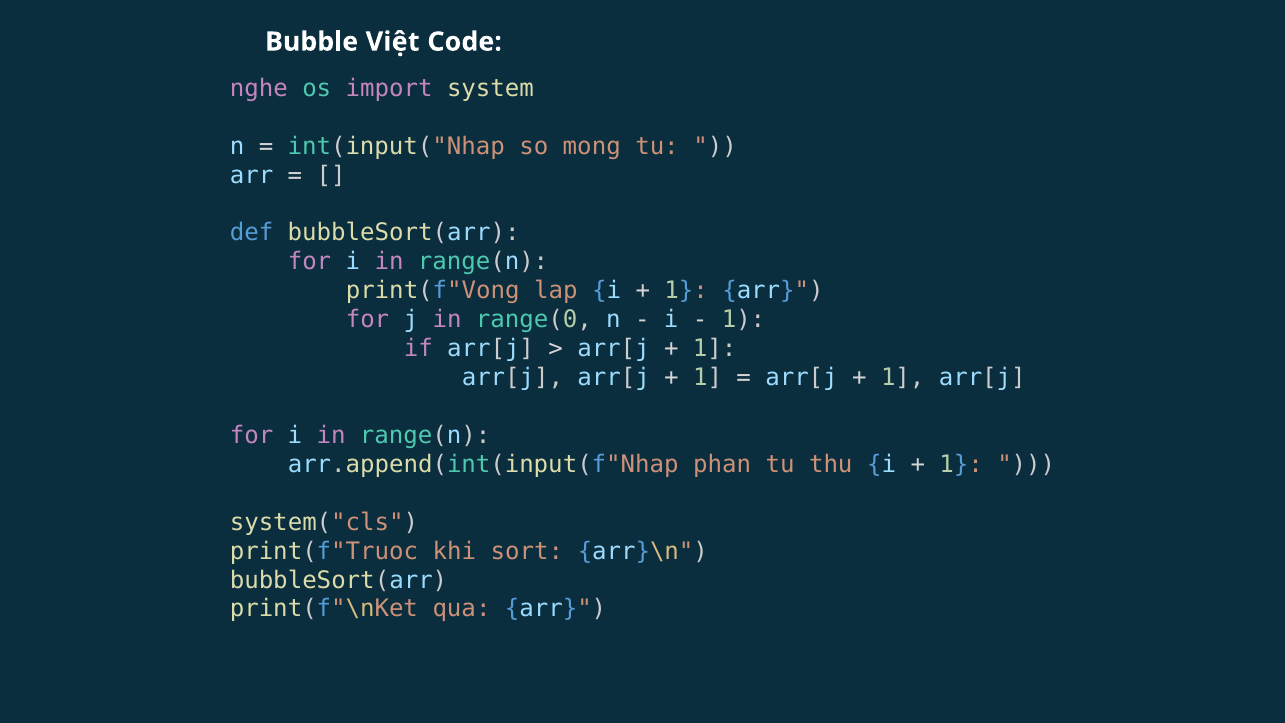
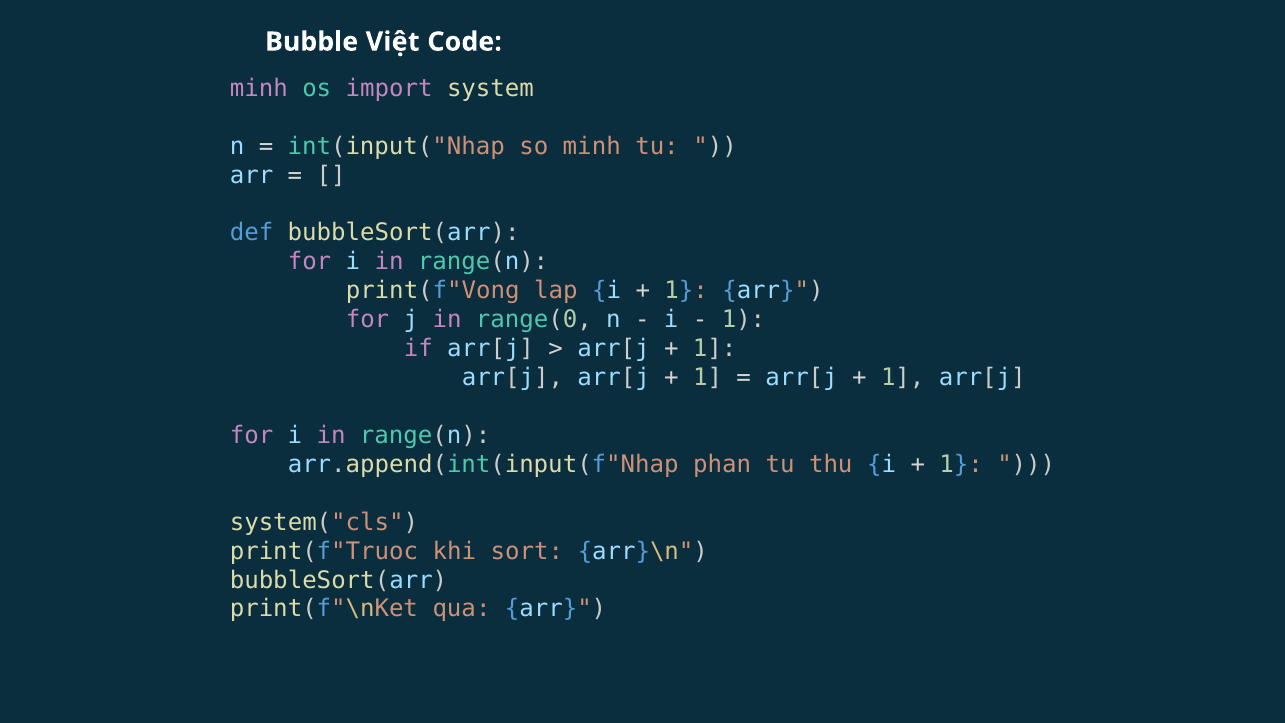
nghe: nghe -> minh (259, 88)
so mong: mong -> minh (592, 146)
